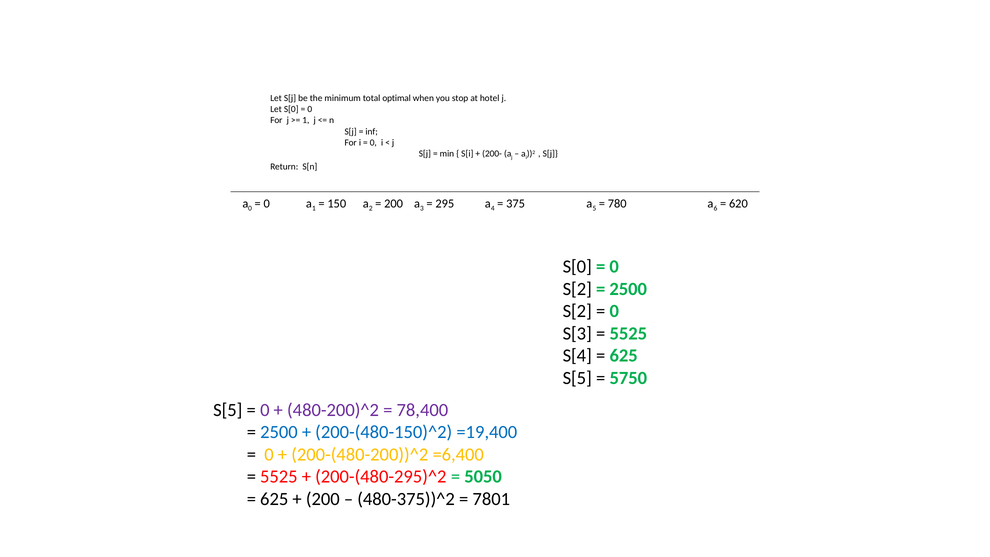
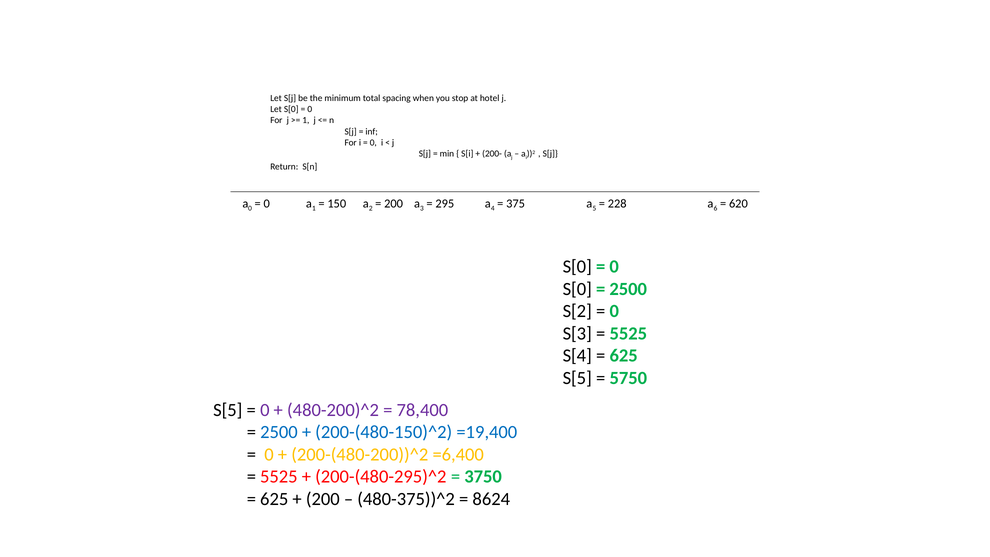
optimal: optimal -> spacing (397, 98)
780: 780 -> 228 (617, 204)
S[2: S[2 -> S[0 (577, 289)
5050: 5050 -> 3750 (483, 477)
7801: 7801 -> 8624 (491, 499)
